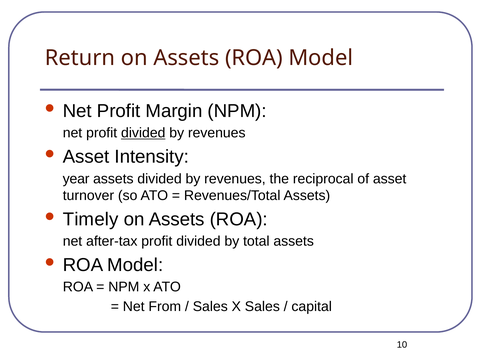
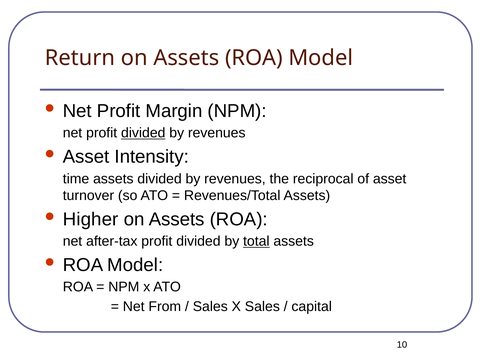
year: year -> time (76, 179)
Timely: Timely -> Higher (91, 219)
total underline: none -> present (256, 241)
